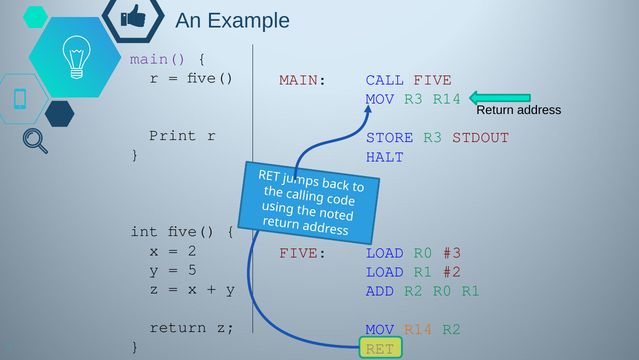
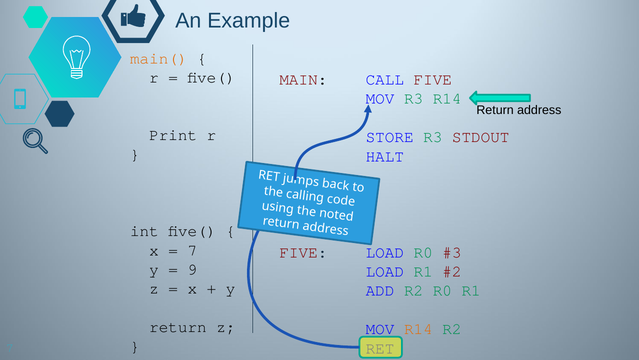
main( colour: purple -> orange (159, 58)
2: 2 -> 7 (192, 250)
5: 5 -> 9 (192, 269)
